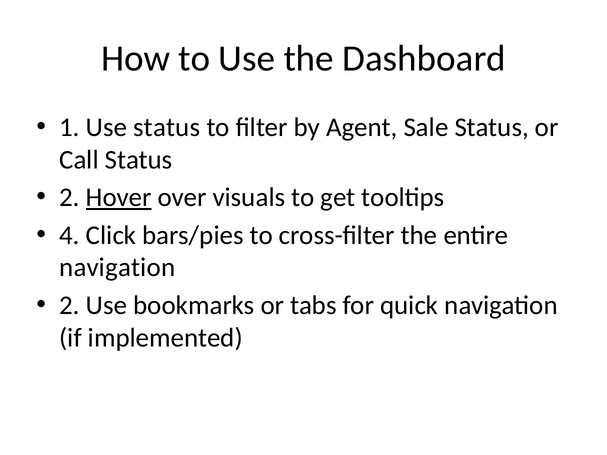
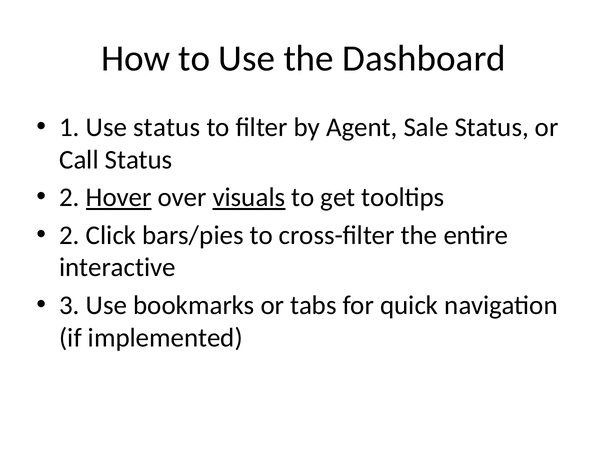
visuals underline: none -> present (249, 198)
4: 4 -> 2 (69, 235)
navigation: navigation -> interactive (117, 268)
2: 2 -> 3 (69, 305)
